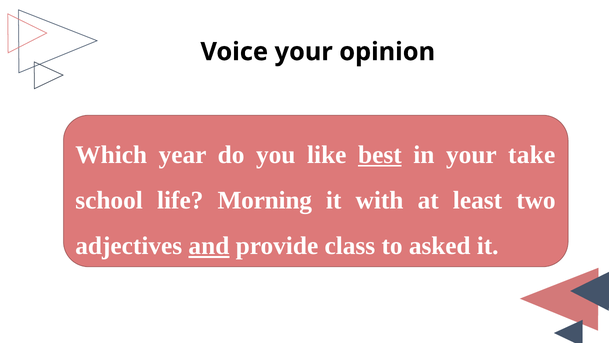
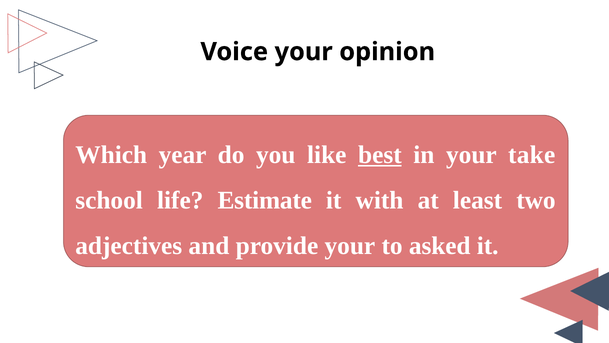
Morning: Morning -> Estimate (265, 200)
and underline: present -> none (209, 246)
provide class: class -> your (350, 246)
